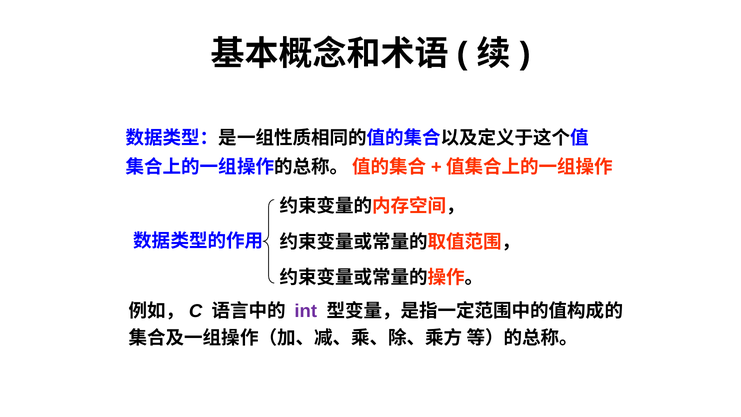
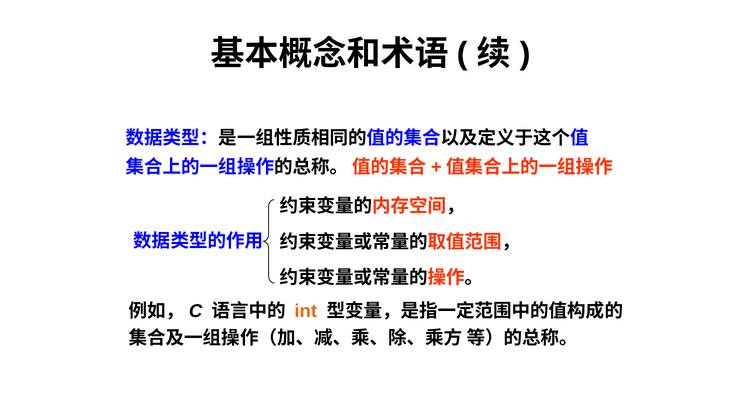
int colour: purple -> orange (306, 311)
